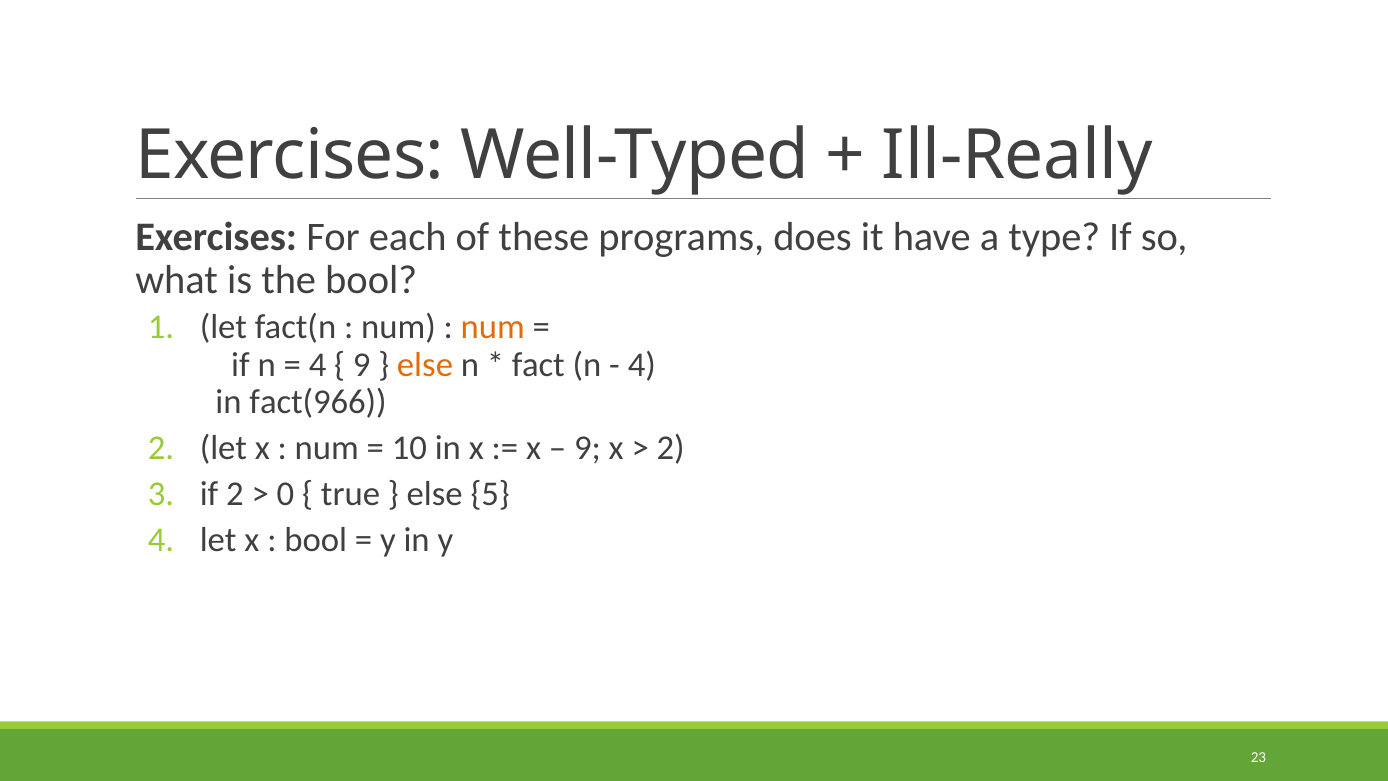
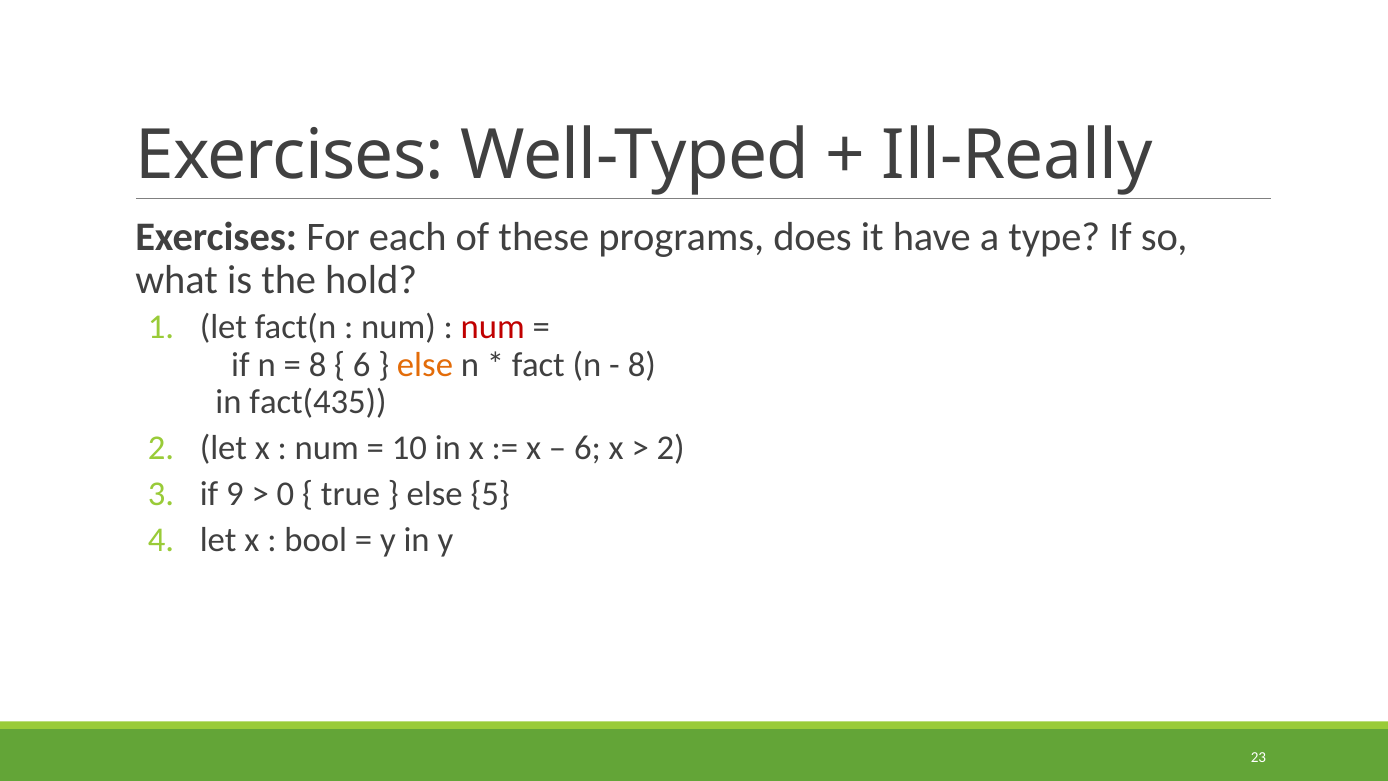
the bool: bool -> hold (371, 281)
num colour: orange -> red (493, 327)
4: 4 -> 8 (318, 364)
9: 9 -> 6 (362, 364)
4: 4 -> 8 (642, 364)
fact(966: fact(966 -> fact(435 (318, 402)
9: 9 -> 6 (587, 448)
if 2: 2 -> 9 (235, 494)
